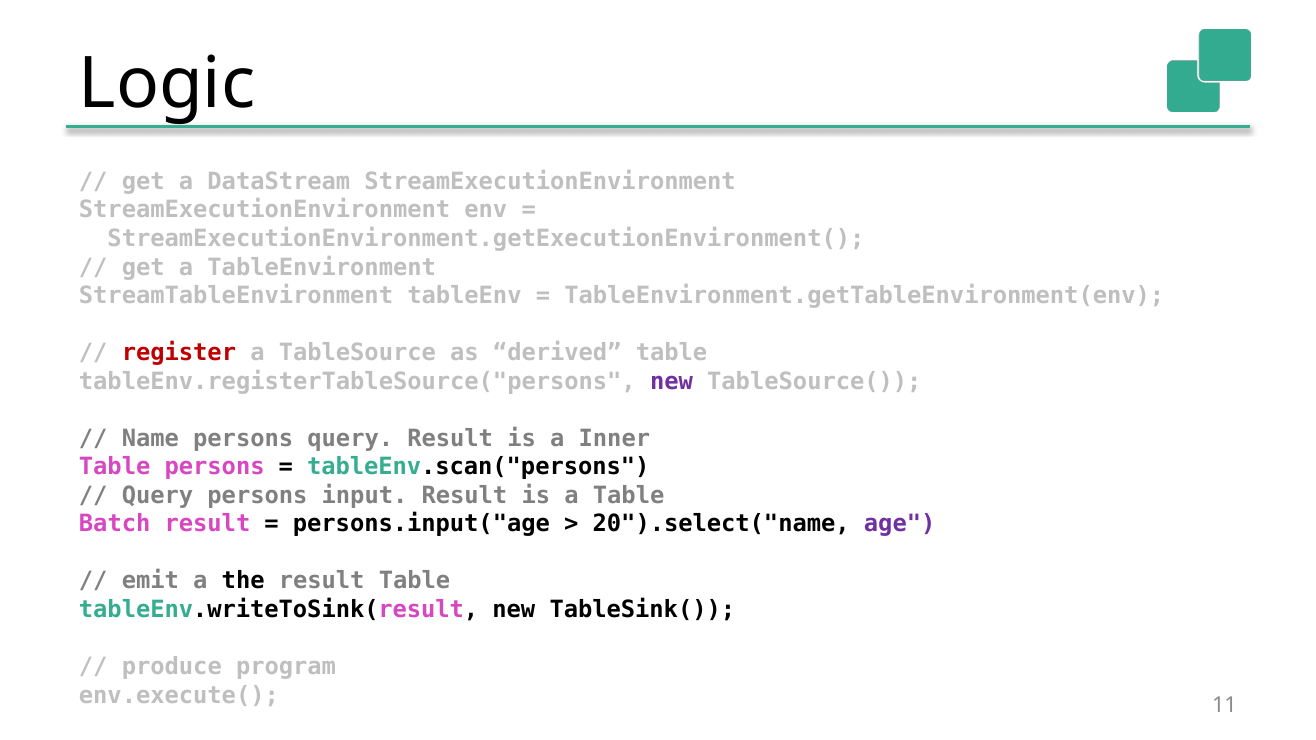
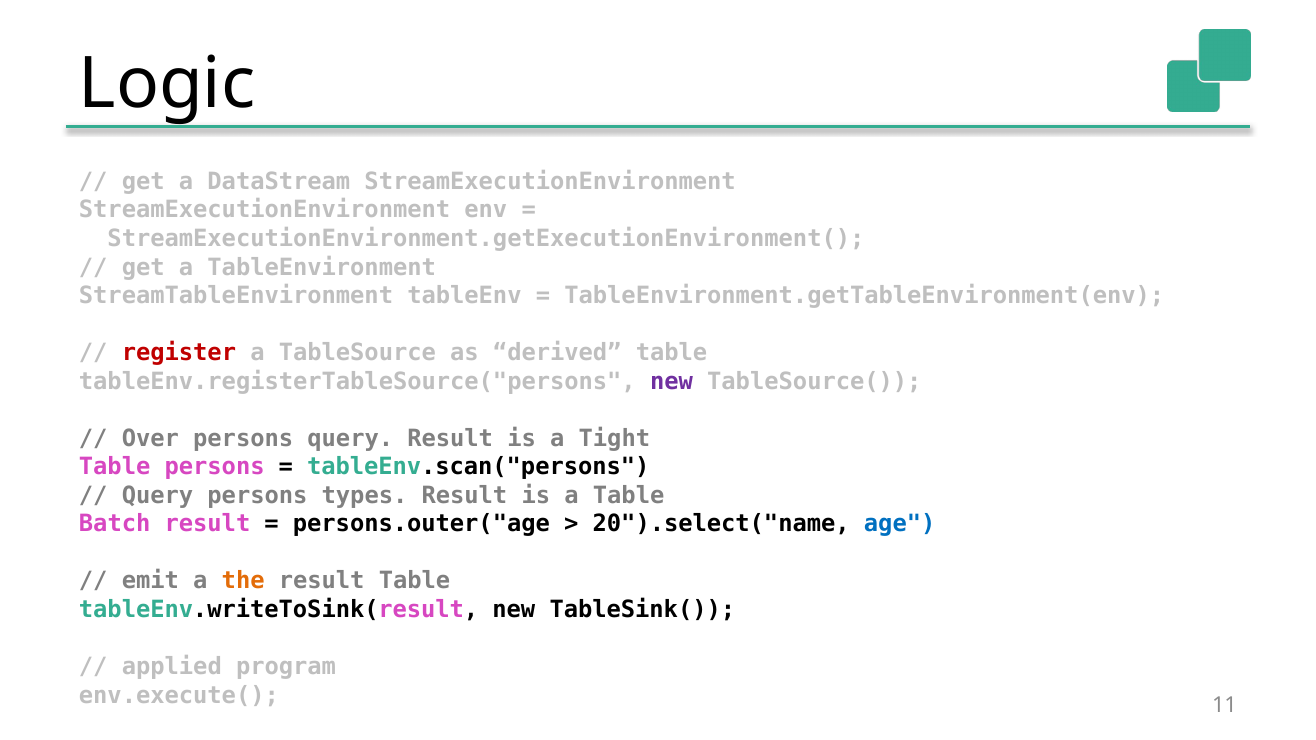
Name: Name -> Over (150, 439)
Inner: Inner -> Tight (614, 439)
input: input -> types (365, 496)
persons.input("age: persons.input("age -> persons.outer("age (421, 524)
age colour: purple -> blue (900, 524)
the colour: black -> orange (243, 581)
produce: produce -> applied (172, 667)
